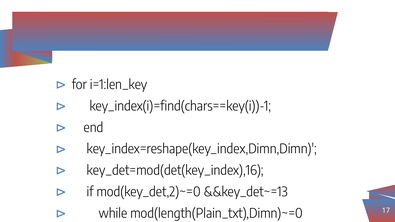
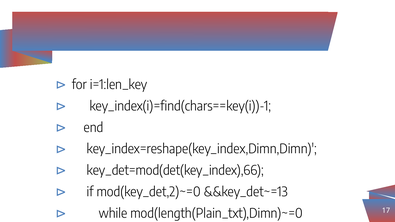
key_det=mod(det(key_index),16: key_det=mod(det(key_index),16 -> key_det=mod(det(key_index),66 (175, 171)
